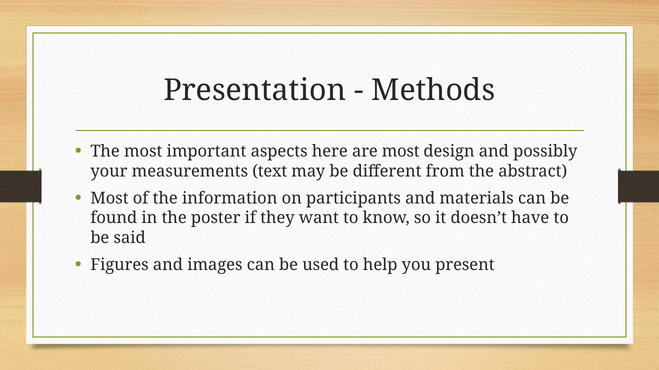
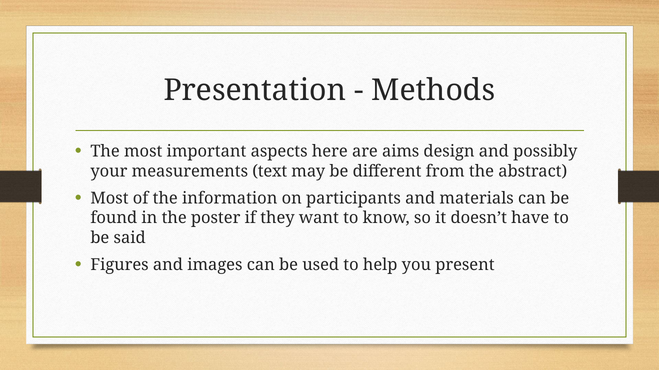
are most: most -> aims (401, 152)
